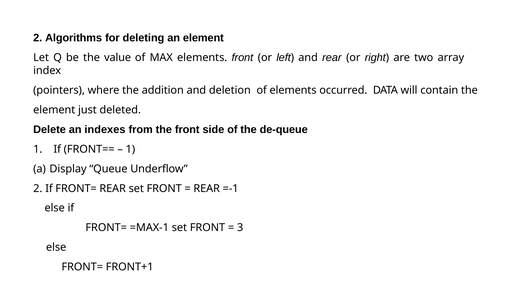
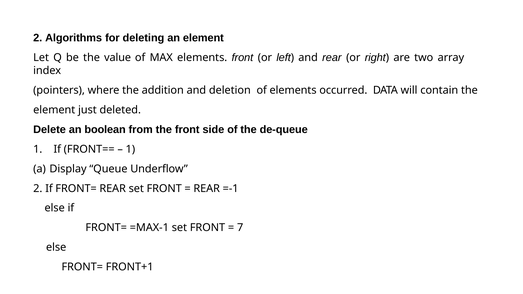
indexes: indexes -> boolean (105, 130)
3: 3 -> 7 (240, 228)
